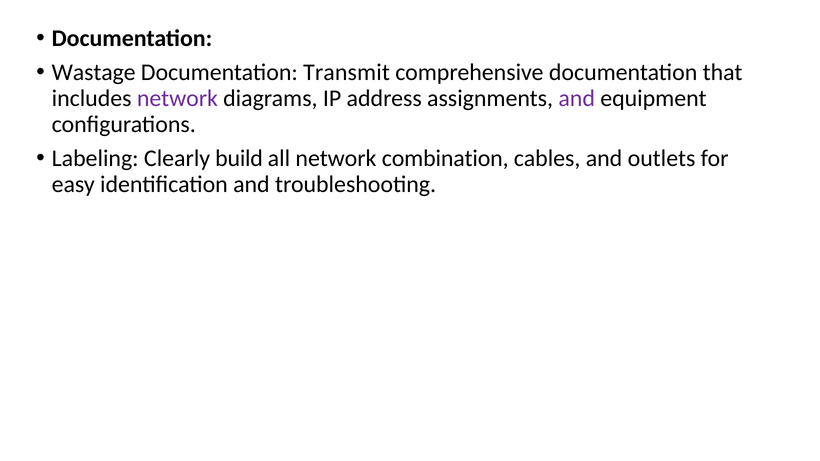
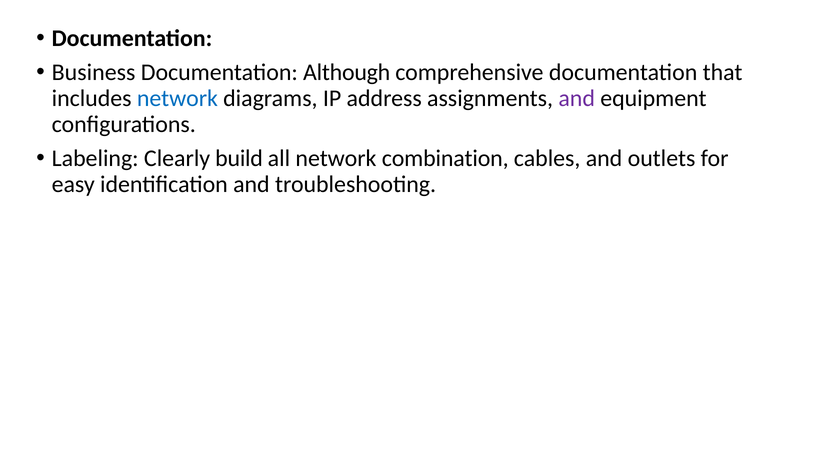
Wastage: Wastage -> Business (94, 73)
Transmit: Transmit -> Although (347, 73)
network colour: purple -> blue (177, 98)
